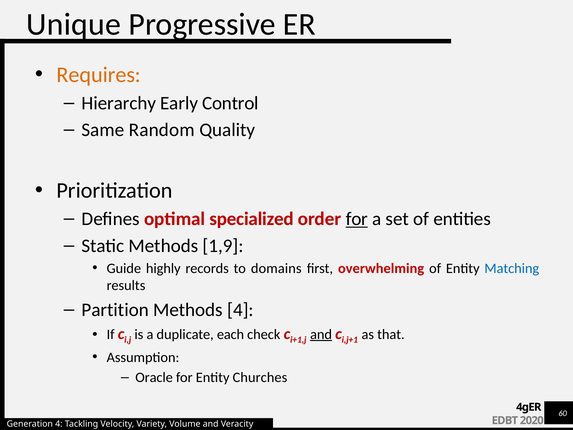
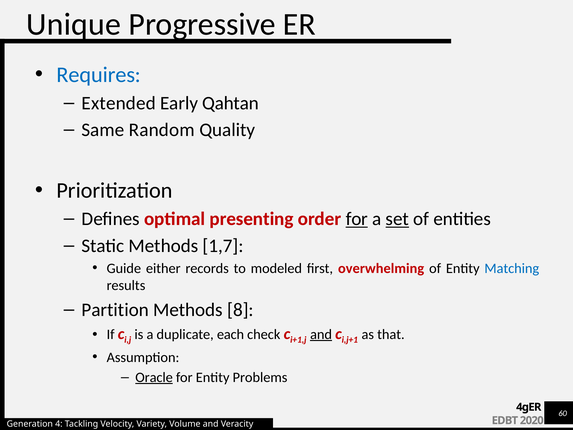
Requires colour: orange -> blue (99, 75)
Hierarchy: Hierarchy -> Extended (119, 103)
Control: Control -> Qahtan (230, 103)
specialized: specialized -> presenting (252, 219)
set underline: none -> present (397, 219)
1,9: 1,9 -> 1,7 (223, 246)
highly: highly -> either (163, 268)
domains: domains -> modeled (276, 268)
Methods 4: 4 -> 8 (240, 310)
Oracle underline: none -> present (154, 377)
Churches: Churches -> Problems (260, 377)
